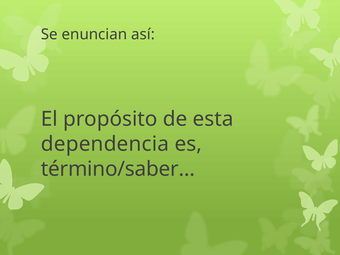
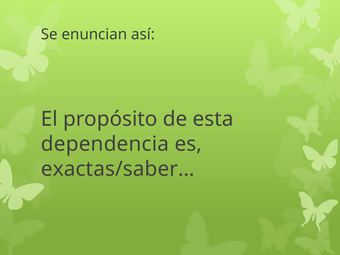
término/saber…: término/saber… -> exactas/saber… (118, 169)
